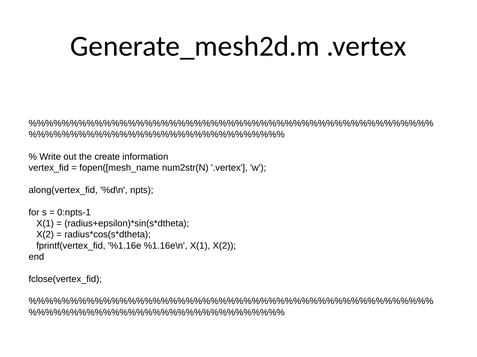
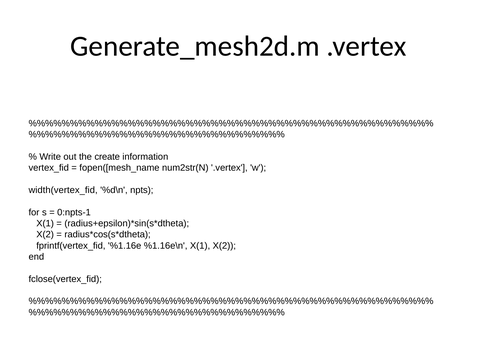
along(vertex_fid: along(vertex_fid -> width(vertex_fid (63, 191)
